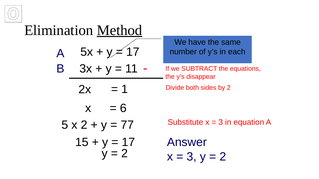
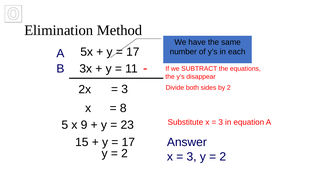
Method underline: present -> none (120, 30)
1: 1 -> 3 (125, 89)
6: 6 -> 8 (123, 108)
x 2: 2 -> 9 (84, 125)
77: 77 -> 23 (127, 125)
